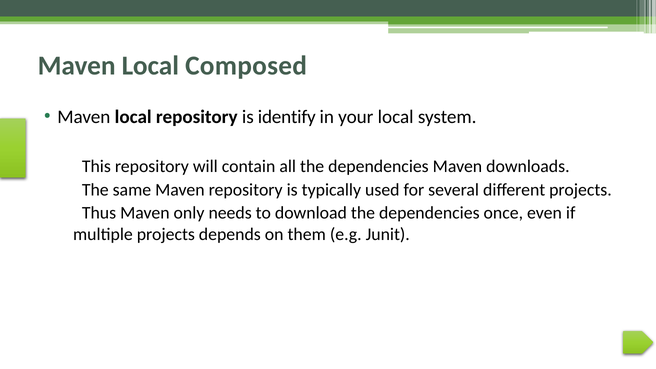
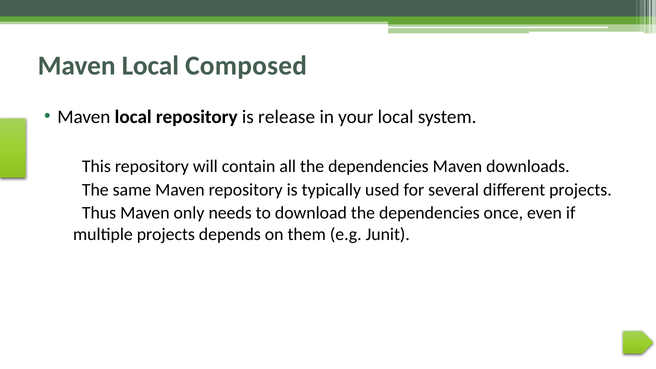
identify: identify -> release (287, 117)
